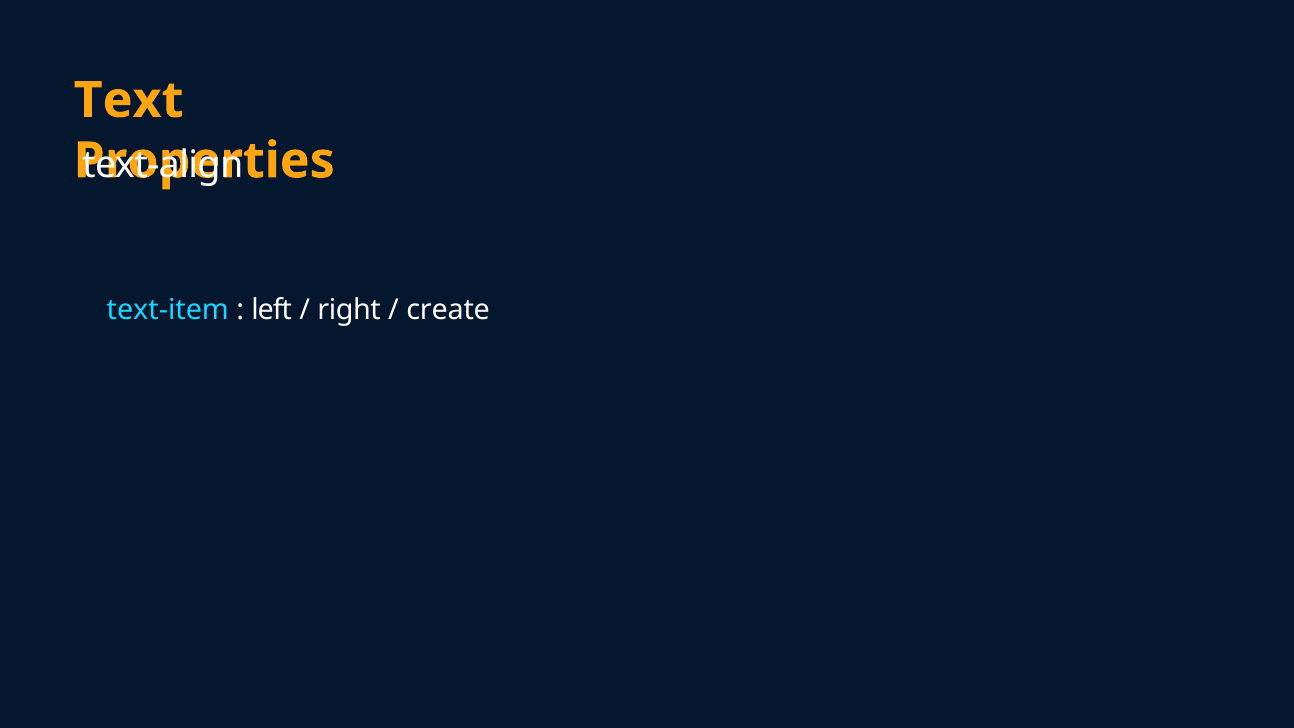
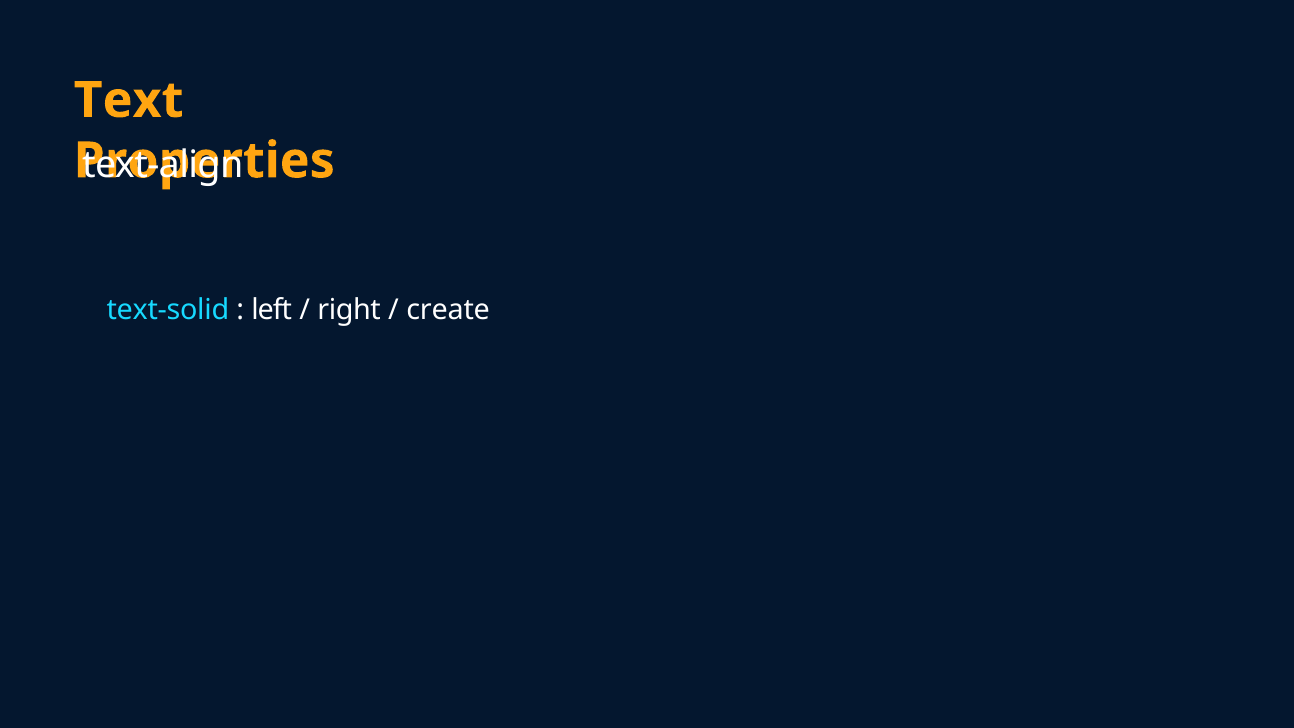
text-item: text-item -> text-solid (168, 310)
